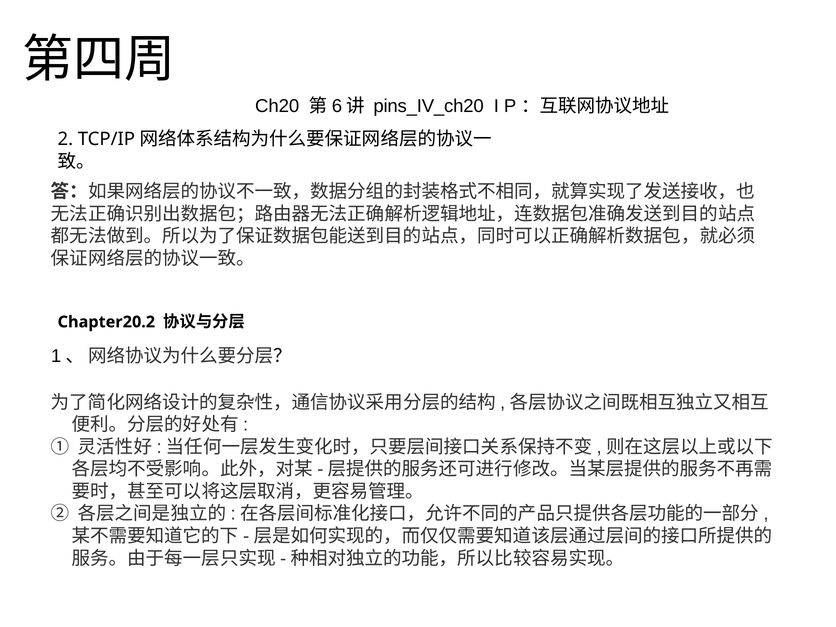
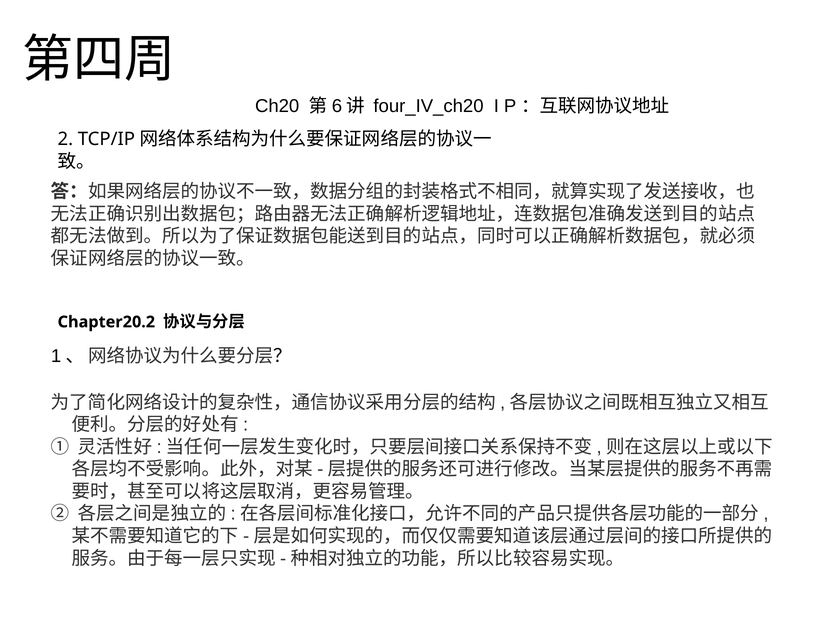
pins_IV_ch20: pins_IV_ch20 -> four_IV_ch20 (429, 106)
